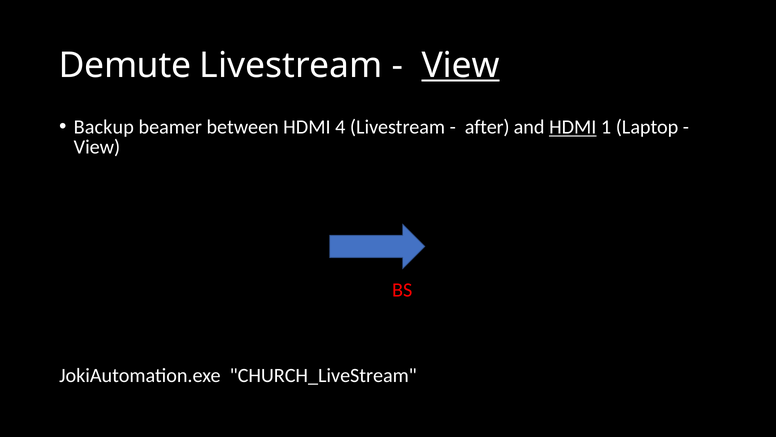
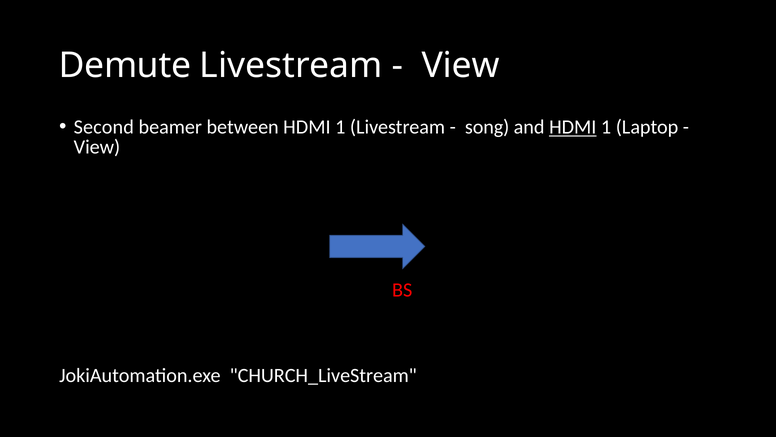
View underline: present -> none (461, 65)
Backup: Backup -> Second (104, 127)
between HDMI 4: 4 -> 1 (340, 127)
after: after -> song (487, 127)
